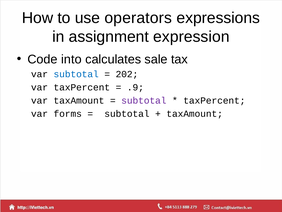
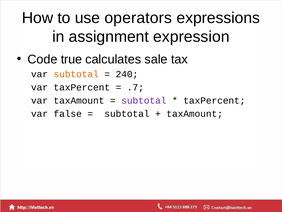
into: into -> true (71, 59)
subtotal colour: blue -> orange (76, 74)
202: 202 -> 240 (127, 74)
.9: .9 -> .7 (135, 87)
forms: forms -> false (68, 113)
